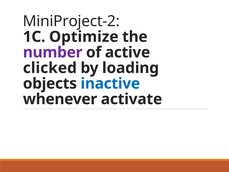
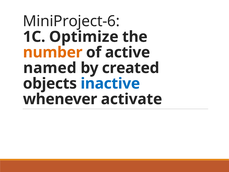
MiniProject-2: MiniProject-2 -> MiniProject-6 (71, 21)
number colour: purple -> orange (53, 52)
clicked: clicked -> named (50, 68)
loading: loading -> created (131, 68)
